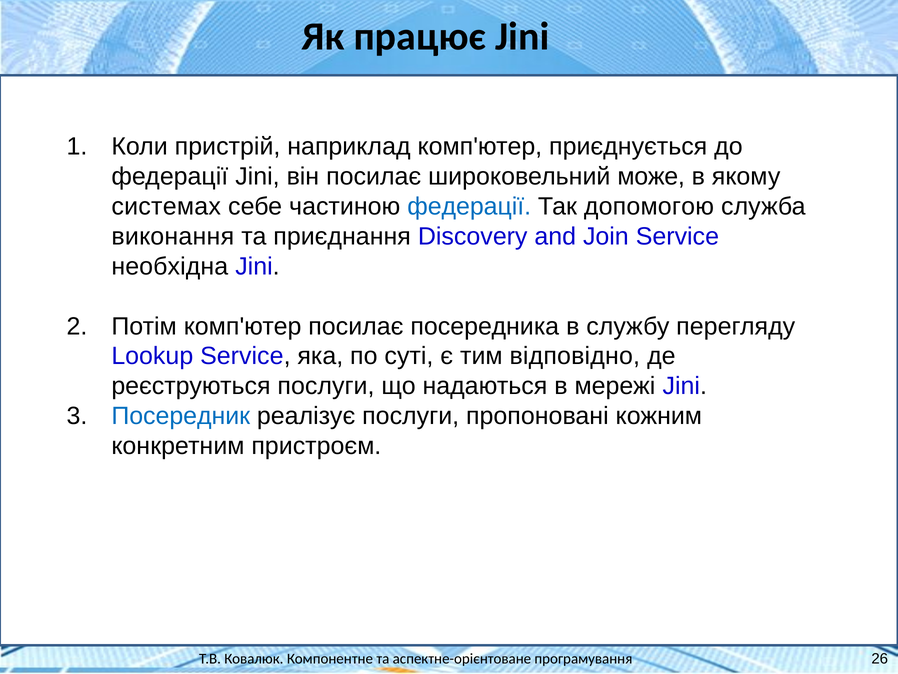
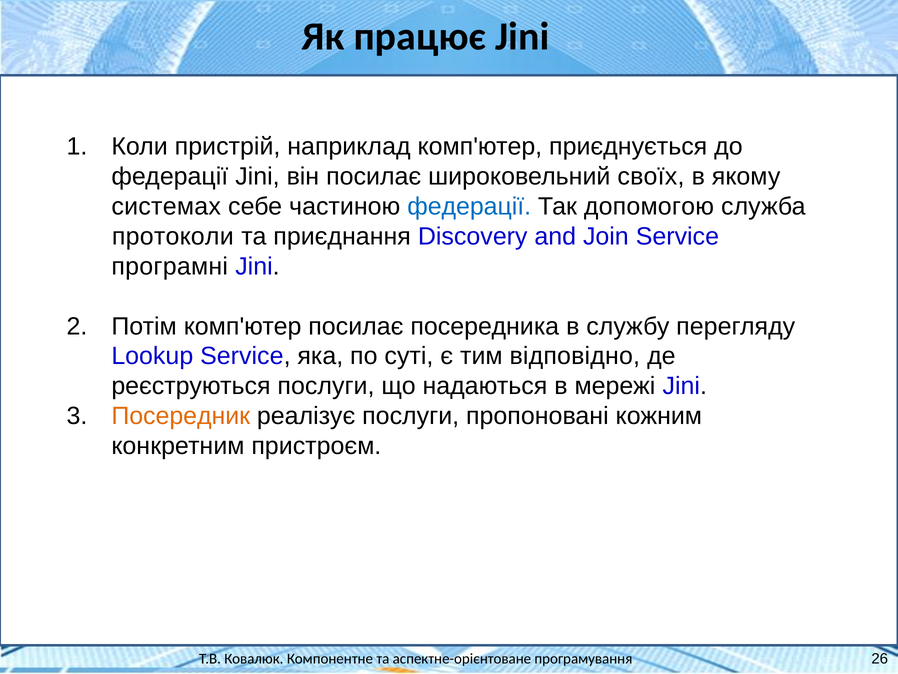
може: може -> своїх (651, 176)
виконання: виконання -> протоколи (173, 236)
необхідна: необхідна -> програмні (170, 266)
Посередник colour: blue -> orange (181, 416)
